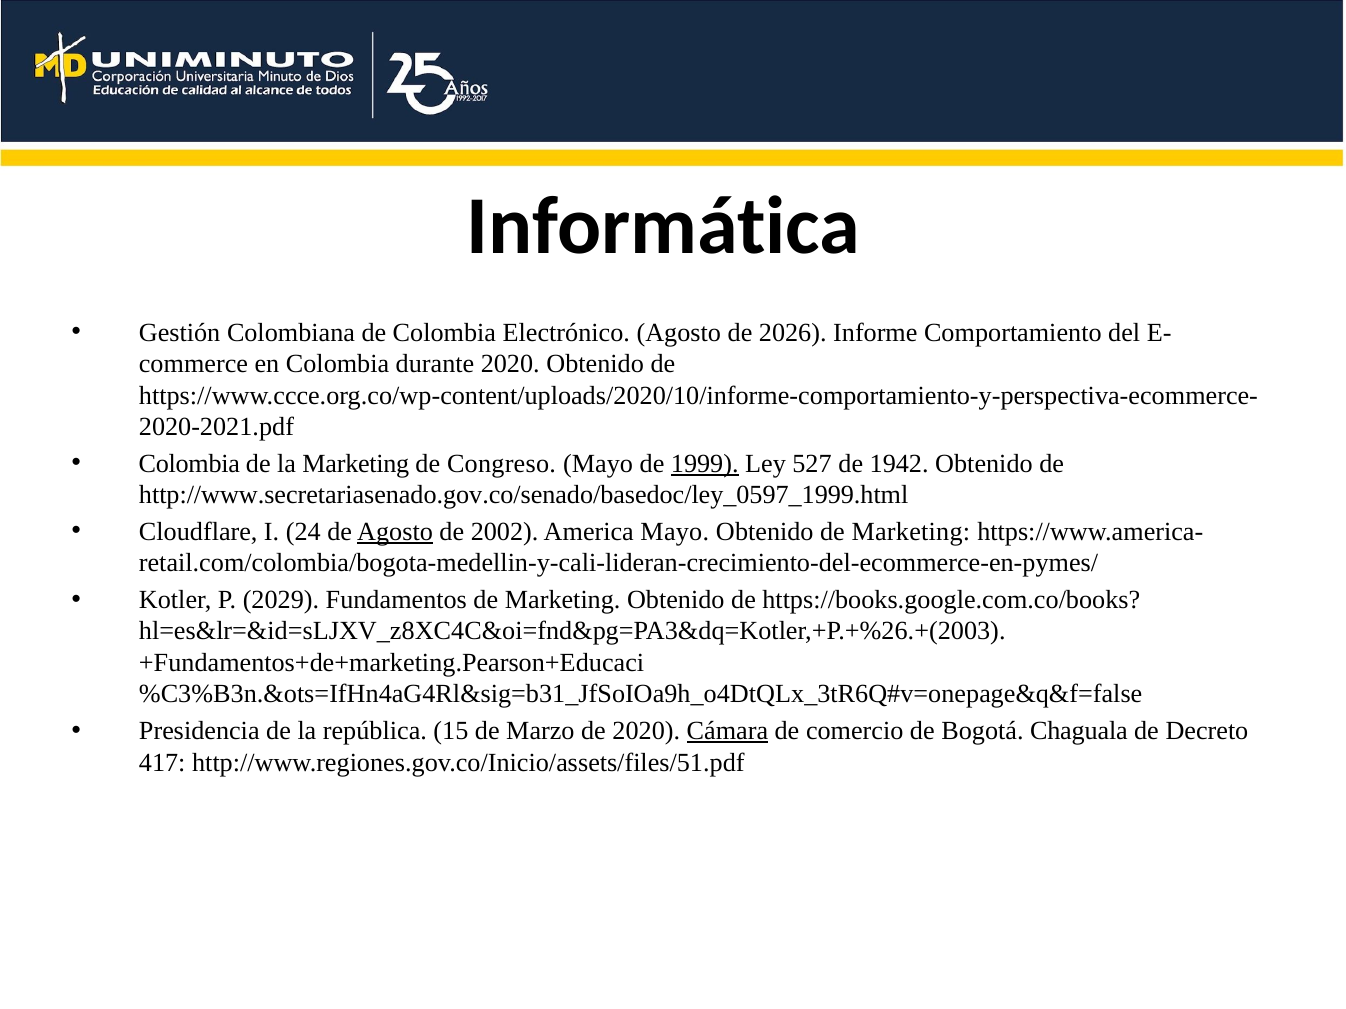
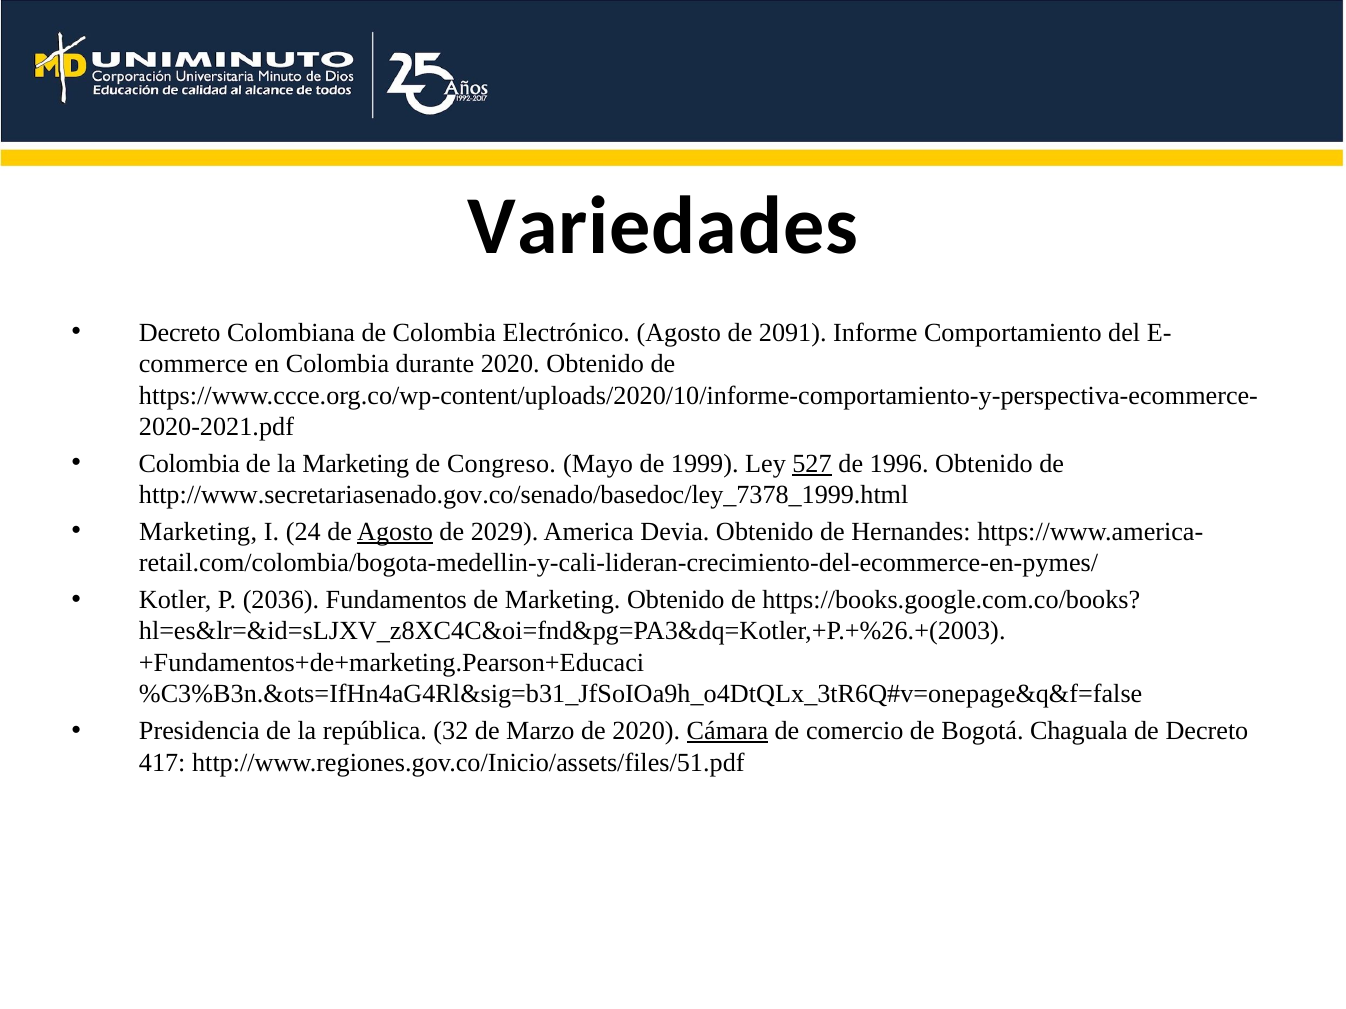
Informática: Informática -> Variedades (663, 226)
Gestión: Gestión -> Decreto (180, 333)
2026: 2026 -> 2091 (793, 333)
1999 underline: present -> none (705, 464)
527 underline: none -> present (812, 464)
1942: 1942 -> 1996 (899, 464)
http://www.secretariasenado.gov.co/senado/basedoc/ley_0597_1999.html: http://www.secretariasenado.gov.co/senado/basedoc/ley_0597_1999.html -> http://www.secretariasenado.gov.co/senado/basedoc/ley_7378_1999.html (524, 495)
Cloudflare: Cloudflare -> Marketing (198, 532)
2002: 2002 -> 2029 (505, 532)
America Mayo: Mayo -> Devia (675, 532)
Obtenido de Marketing: Marketing -> Hernandes (911, 532)
2029: 2029 -> 2036 (281, 600)
15: 15 -> 32 (451, 731)
